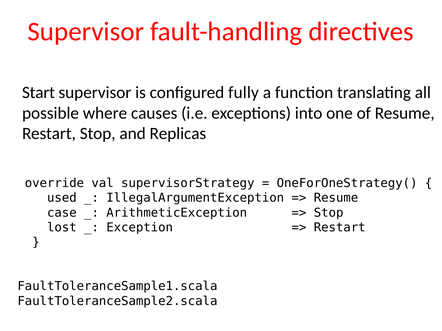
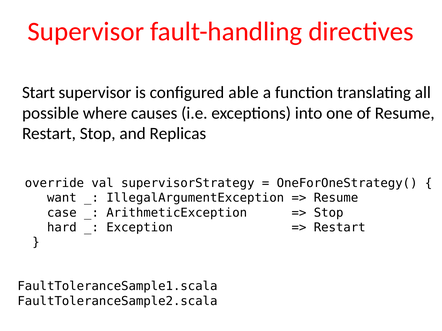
fully: fully -> able (244, 93)
used: used -> want (62, 198)
lost: lost -> hard (62, 228)
